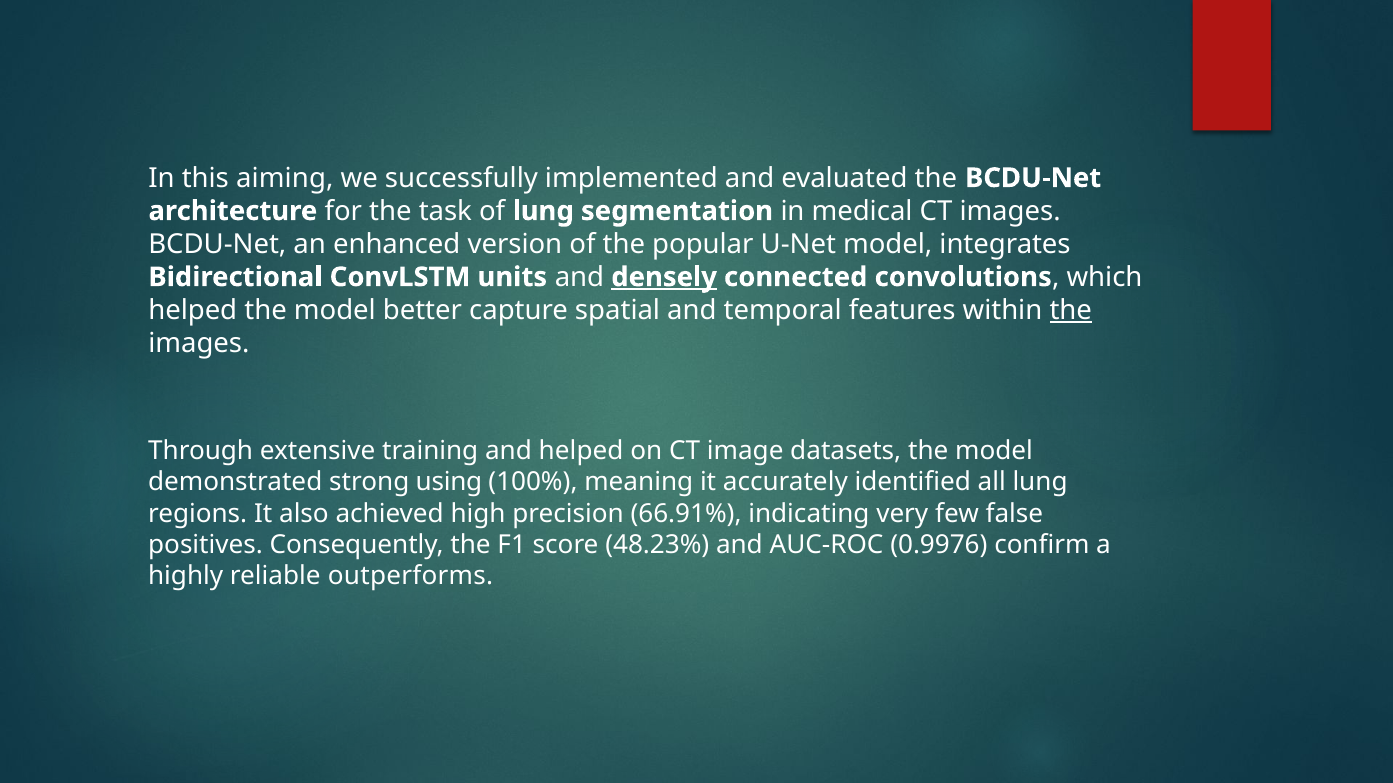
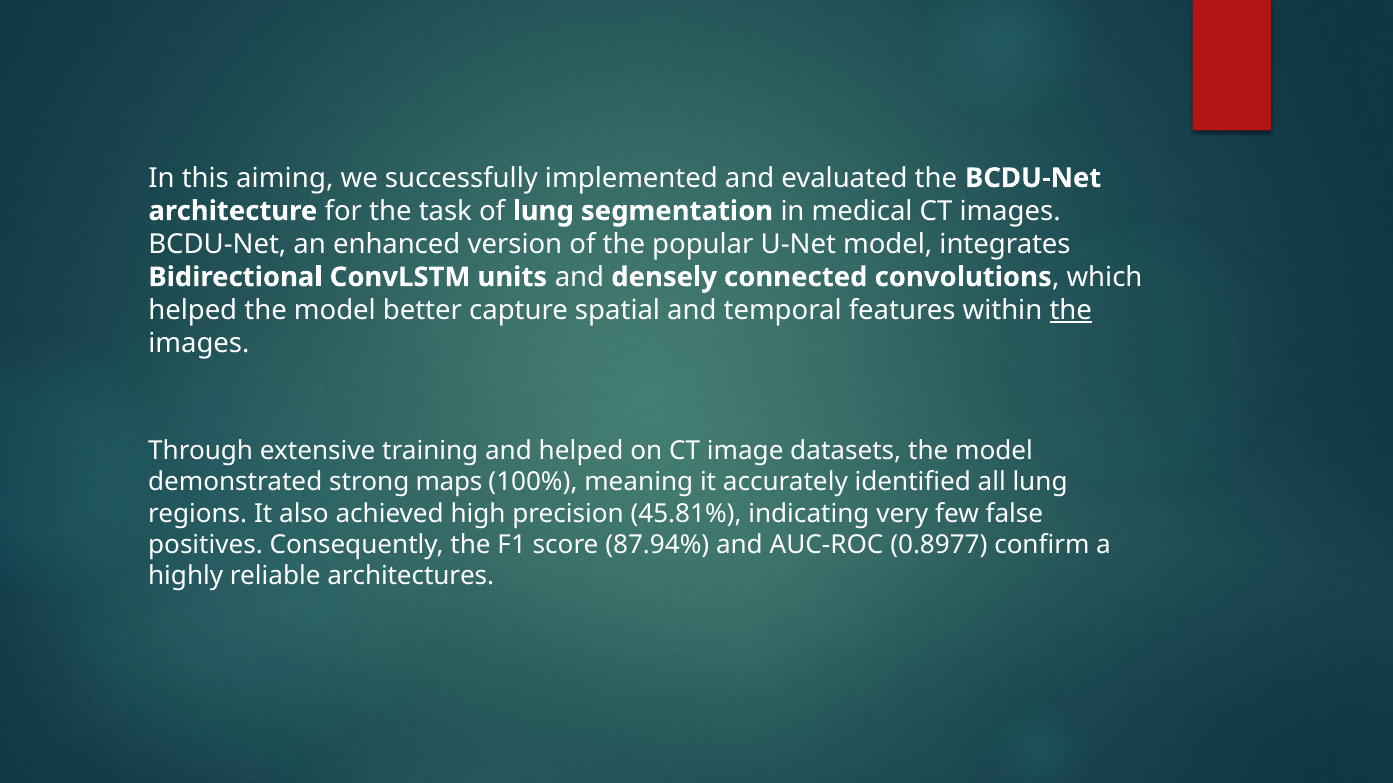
densely underline: present -> none (664, 277)
using: using -> maps (449, 483)
66.91%: 66.91% -> 45.81% (686, 514)
48.23%: 48.23% -> 87.94% (657, 545)
0.9976: 0.9976 -> 0.8977 (939, 545)
outperforms: outperforms -> architectures (411, 577)
